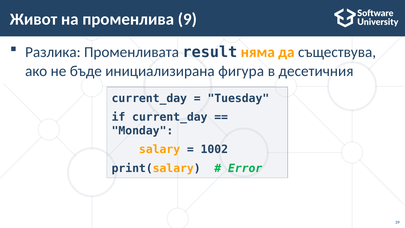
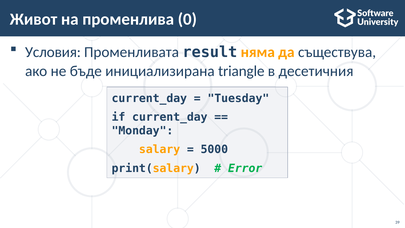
9: 9 -> 0 (187, 19)
Разлика: Разлика -> Условия (53, 52)
фигура: фигура -> triangle (241, 71)
1002: 1002 -> 5000 (214, 149)
